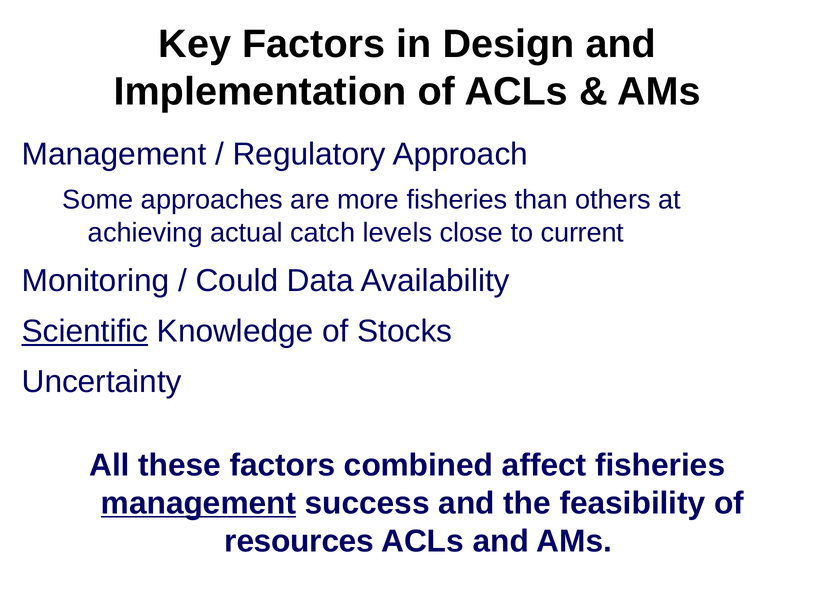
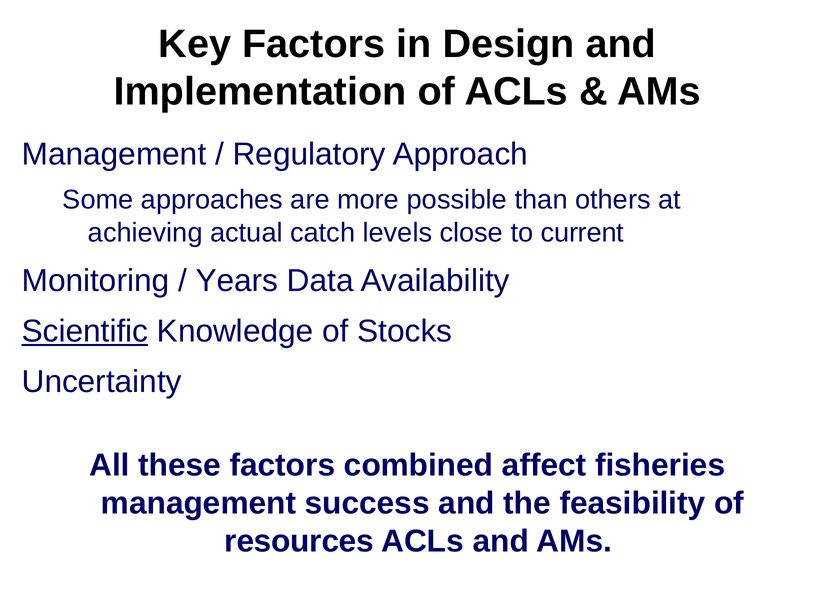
more fisheries: fisheries -> possible (457, 200)
Could: Could -> Years (237, 281)
management underline: present -> none (199, 503)
